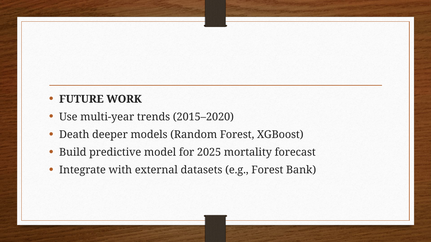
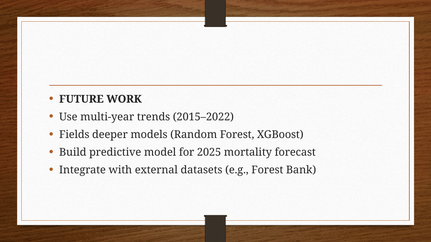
2015–2020: 2015–2020 -> 2015–2022 (203, 117)
Death: Death -> Fields (74, 135)
